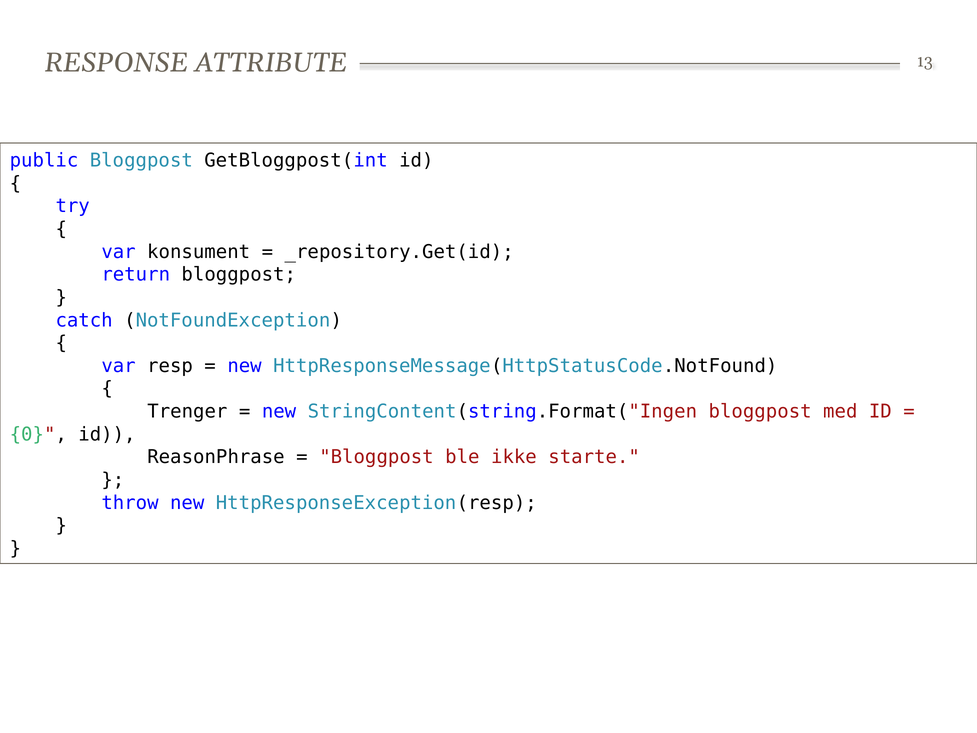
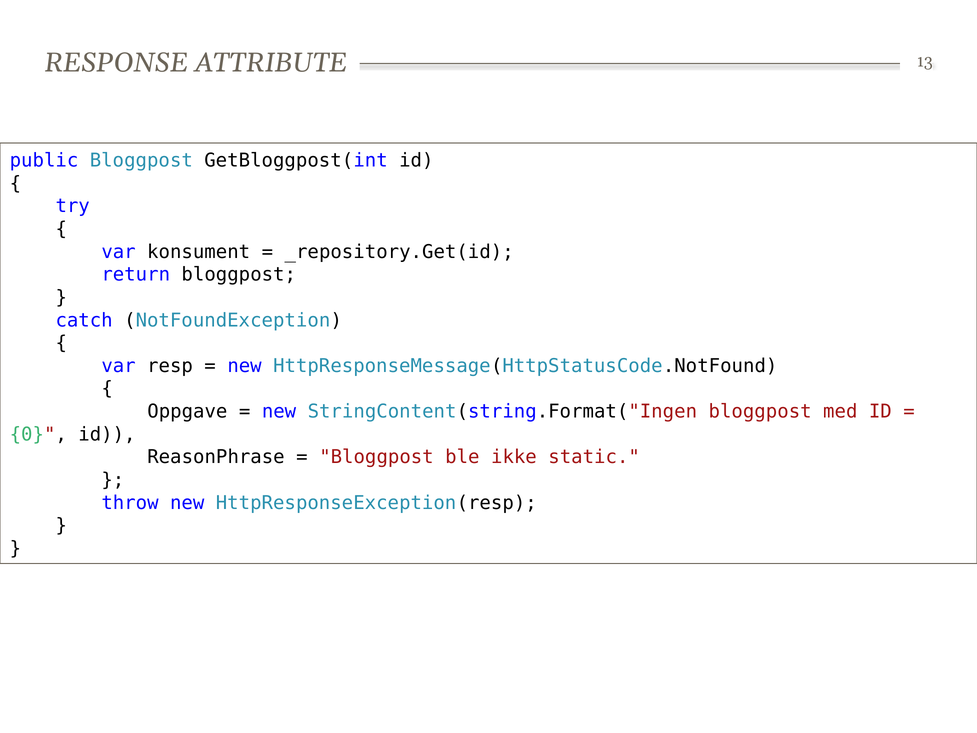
Trenger: Trenger -> Oppgave (187, 411)
starte: starte -> static (594, 457)
